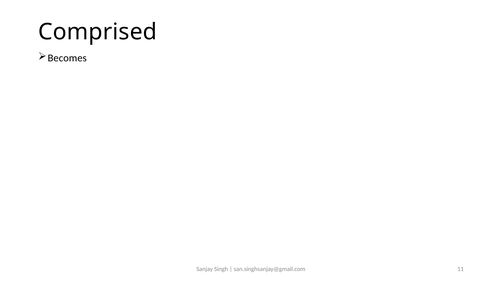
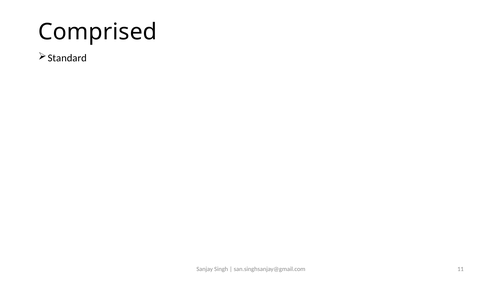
Becomes: Becomes -> Standard (67, 58)
